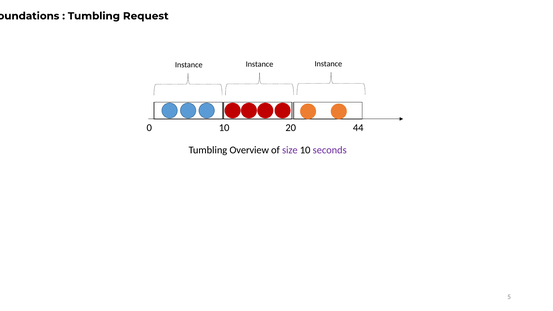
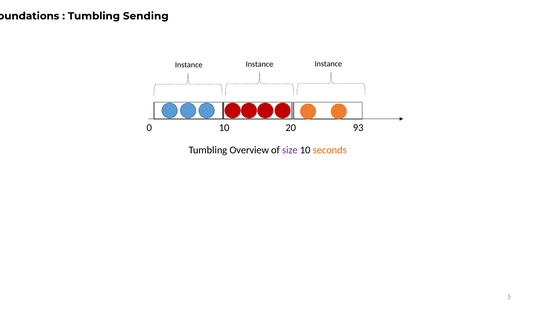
Request: Request -> Sending (146, 16)
44: 44 -> 93 (358, 128)
seconds colour: purple -> orange (330, 150)
